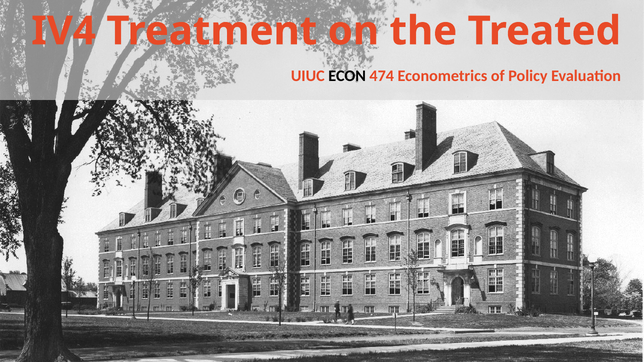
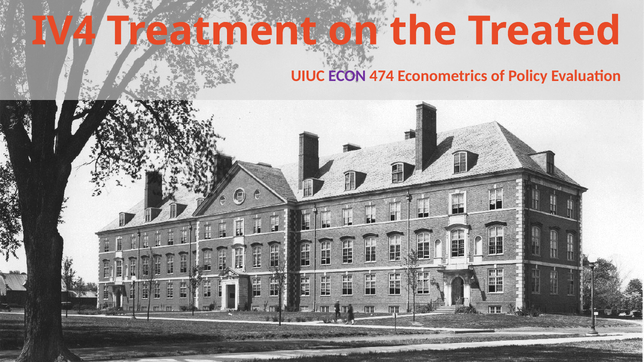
ECON colour: black -> purple (347, 76)
